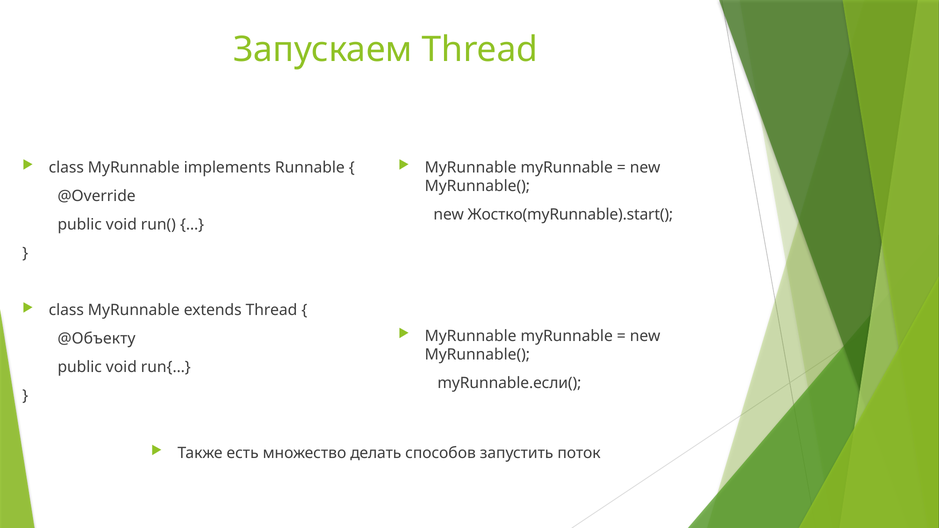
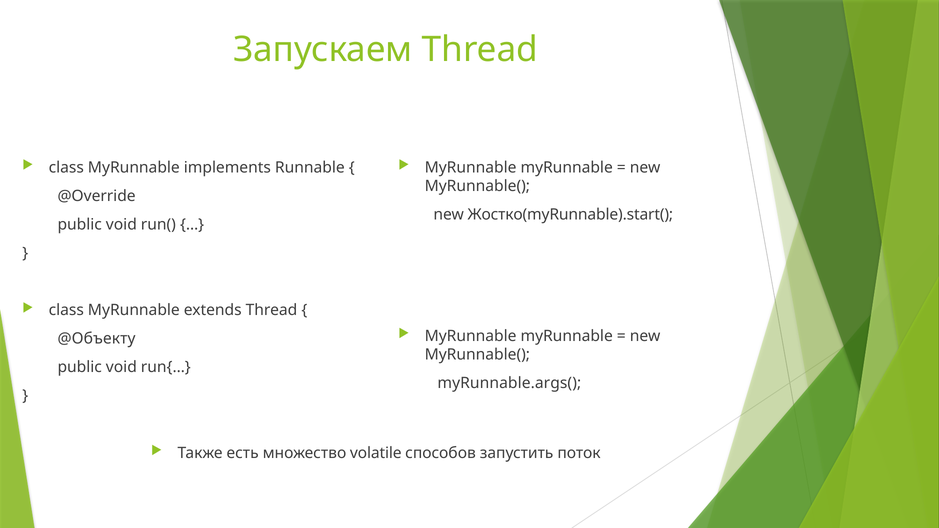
myRunnable.если(: myRunnable.если( -> myRunnable.args( (509, 383)
делать: делать -> volatile (376, 453)
